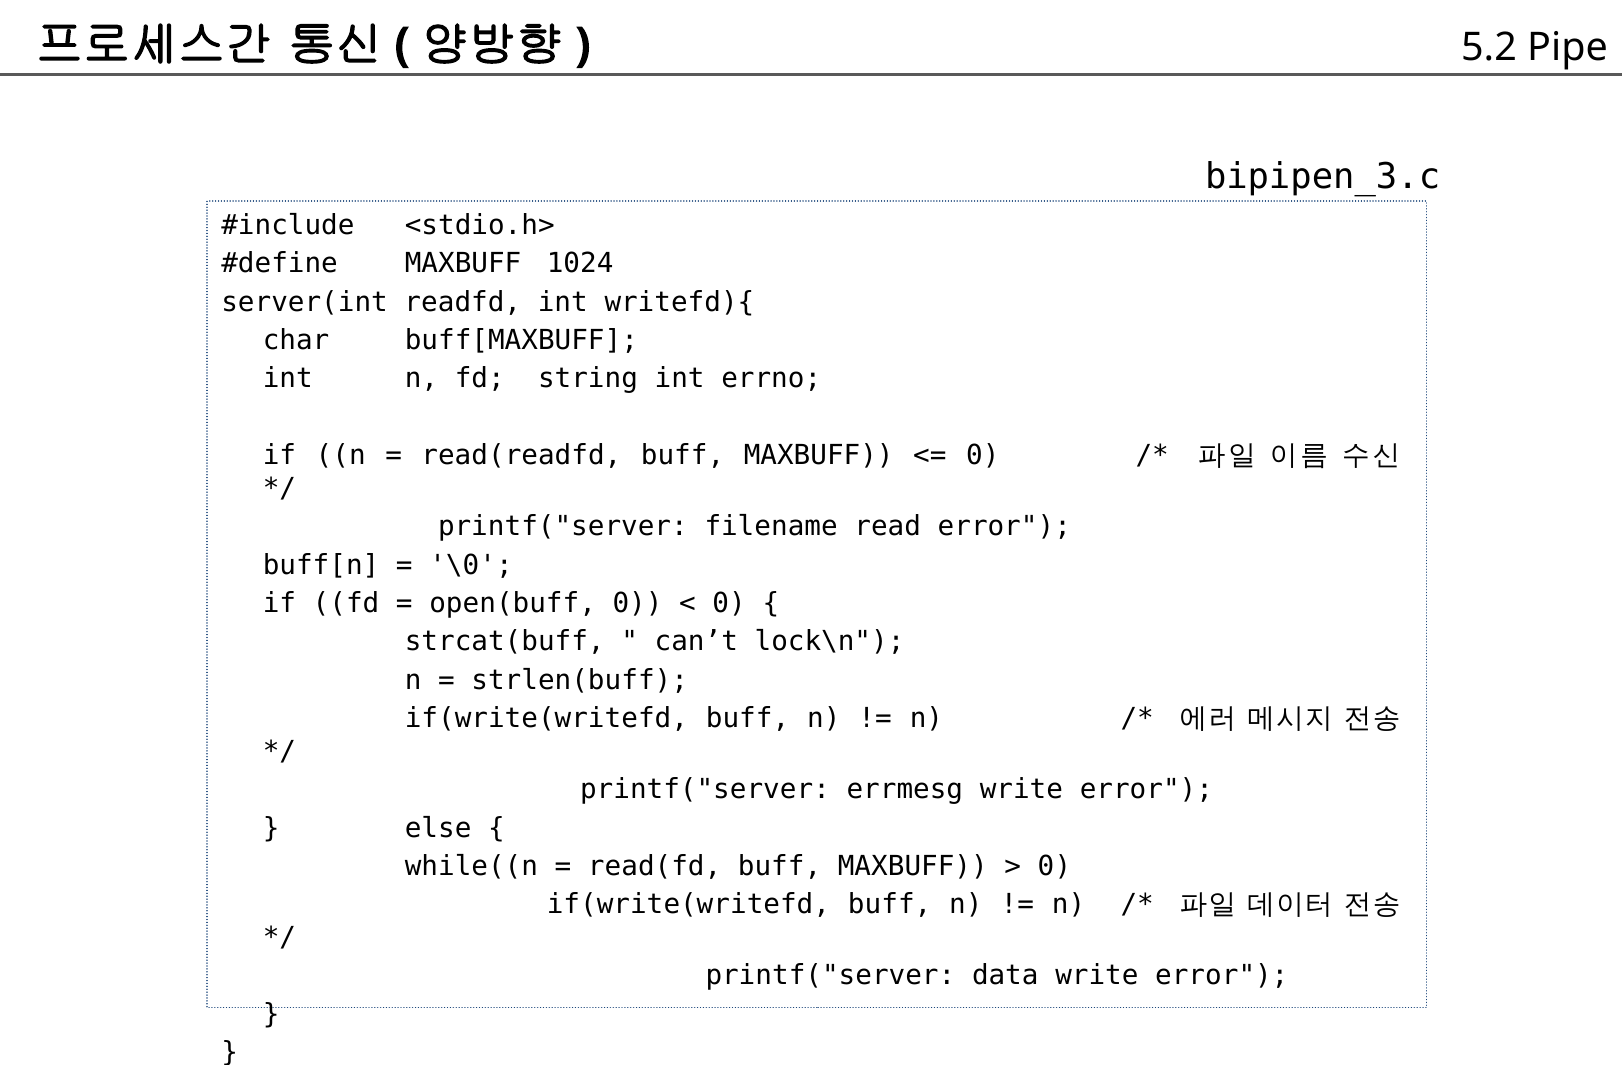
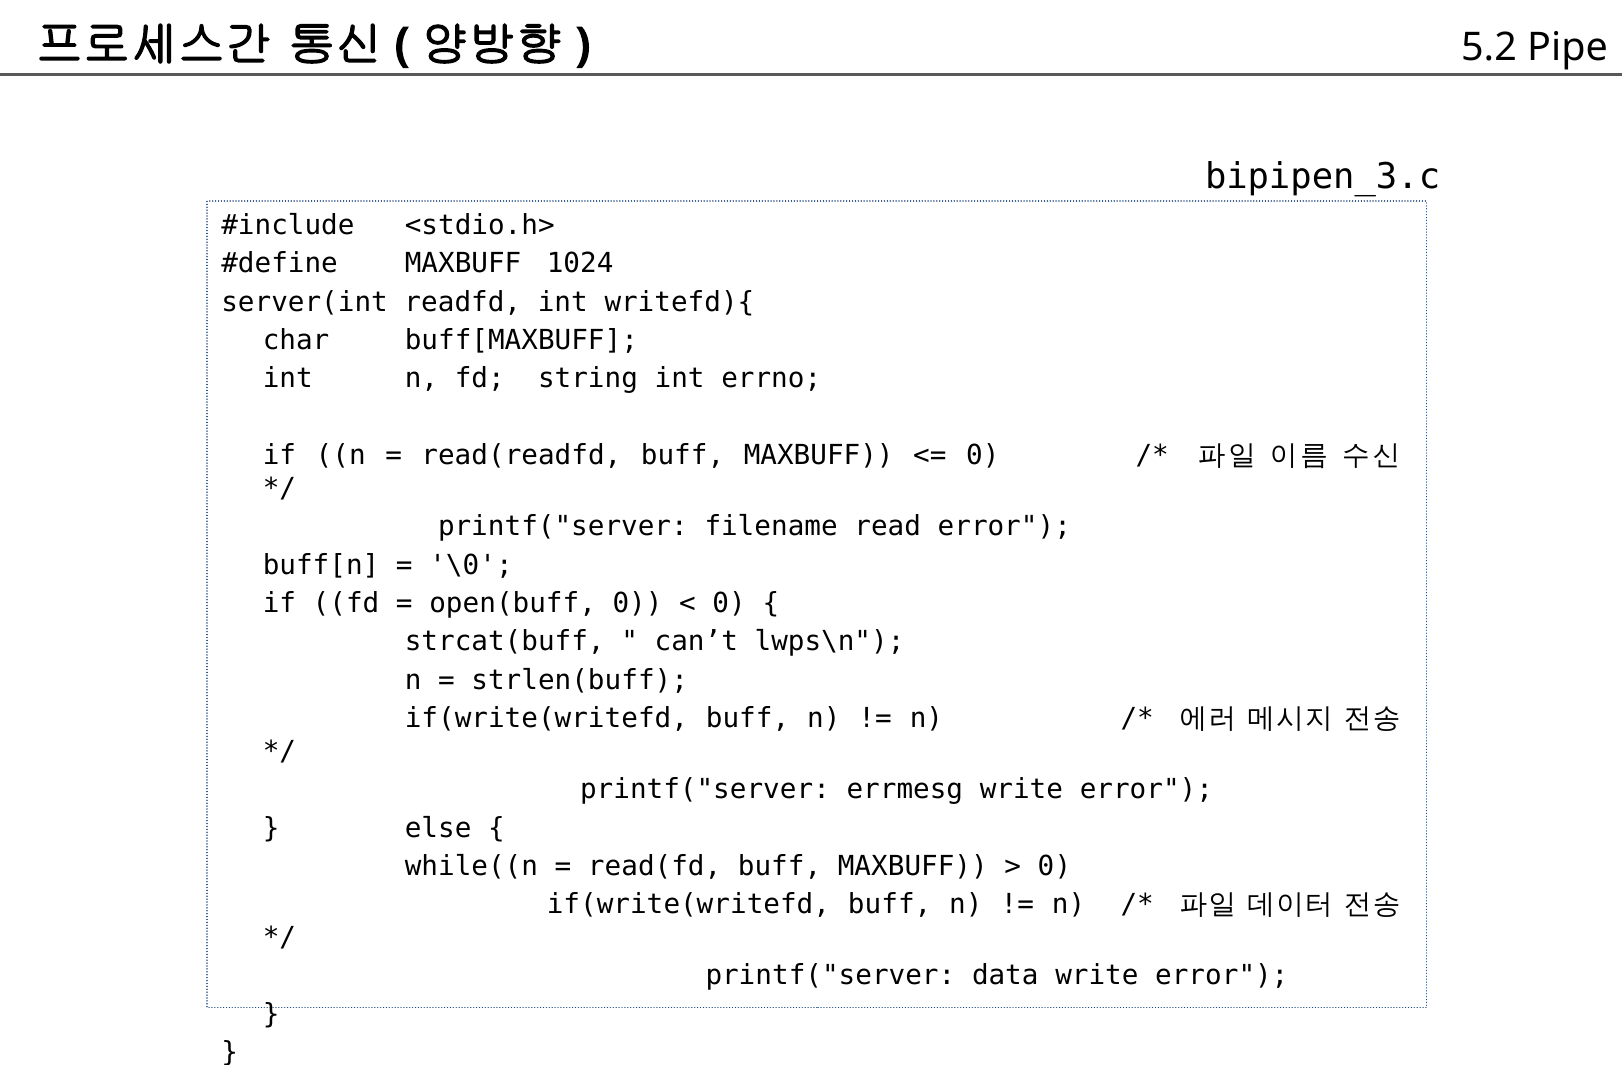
lock\n: lock\n -> lwps\n (830, 642)
